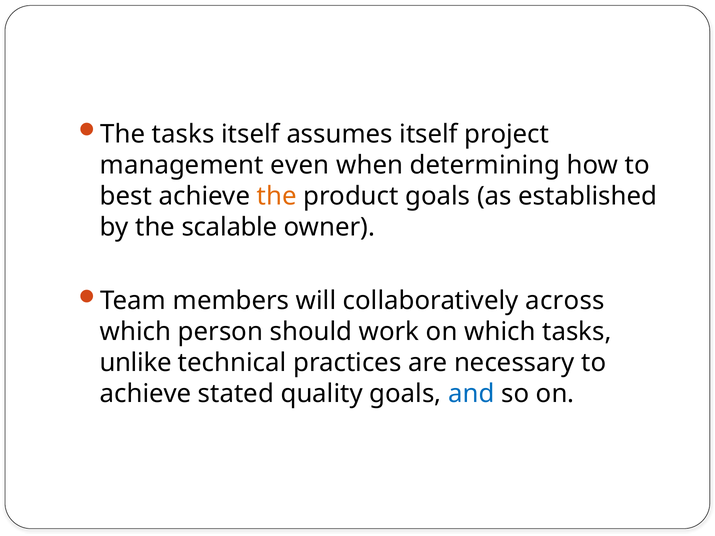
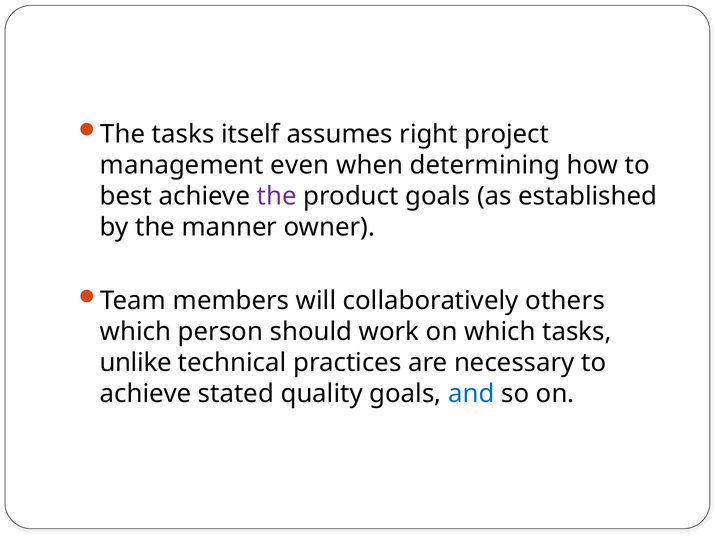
assumes itself: itself -> right (429, 134)
the colour: orange -> purple (277, 196)
scalable: scalable -> manner (229, 227)
across: across -> others (565, 301)
